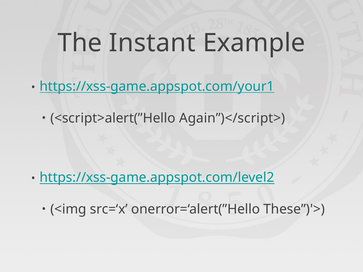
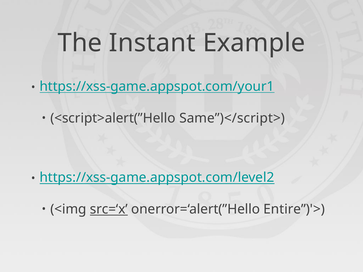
Again”)</script>: Again”)</script> -> Same”)</script> (232, 118)
src=‘x underline: none -> present (109, 209)
These”)'>: These”)'> -> Entire”)'> (294, 209)
